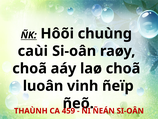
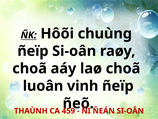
caùi: caùi -> ñeïp (33, 51)
